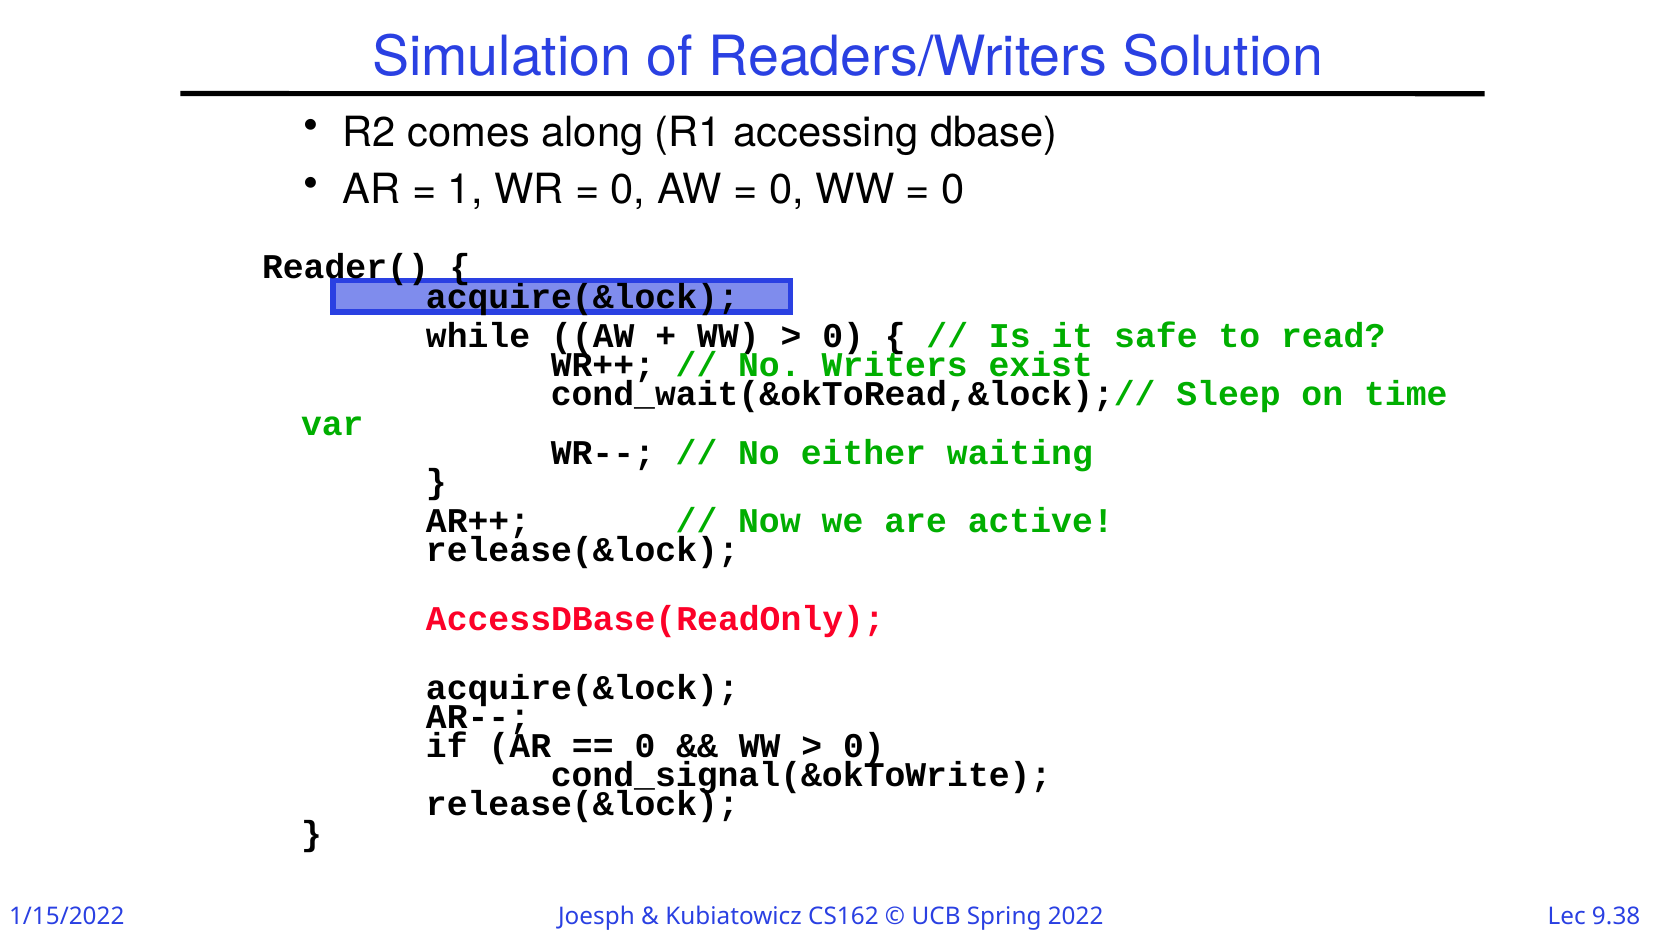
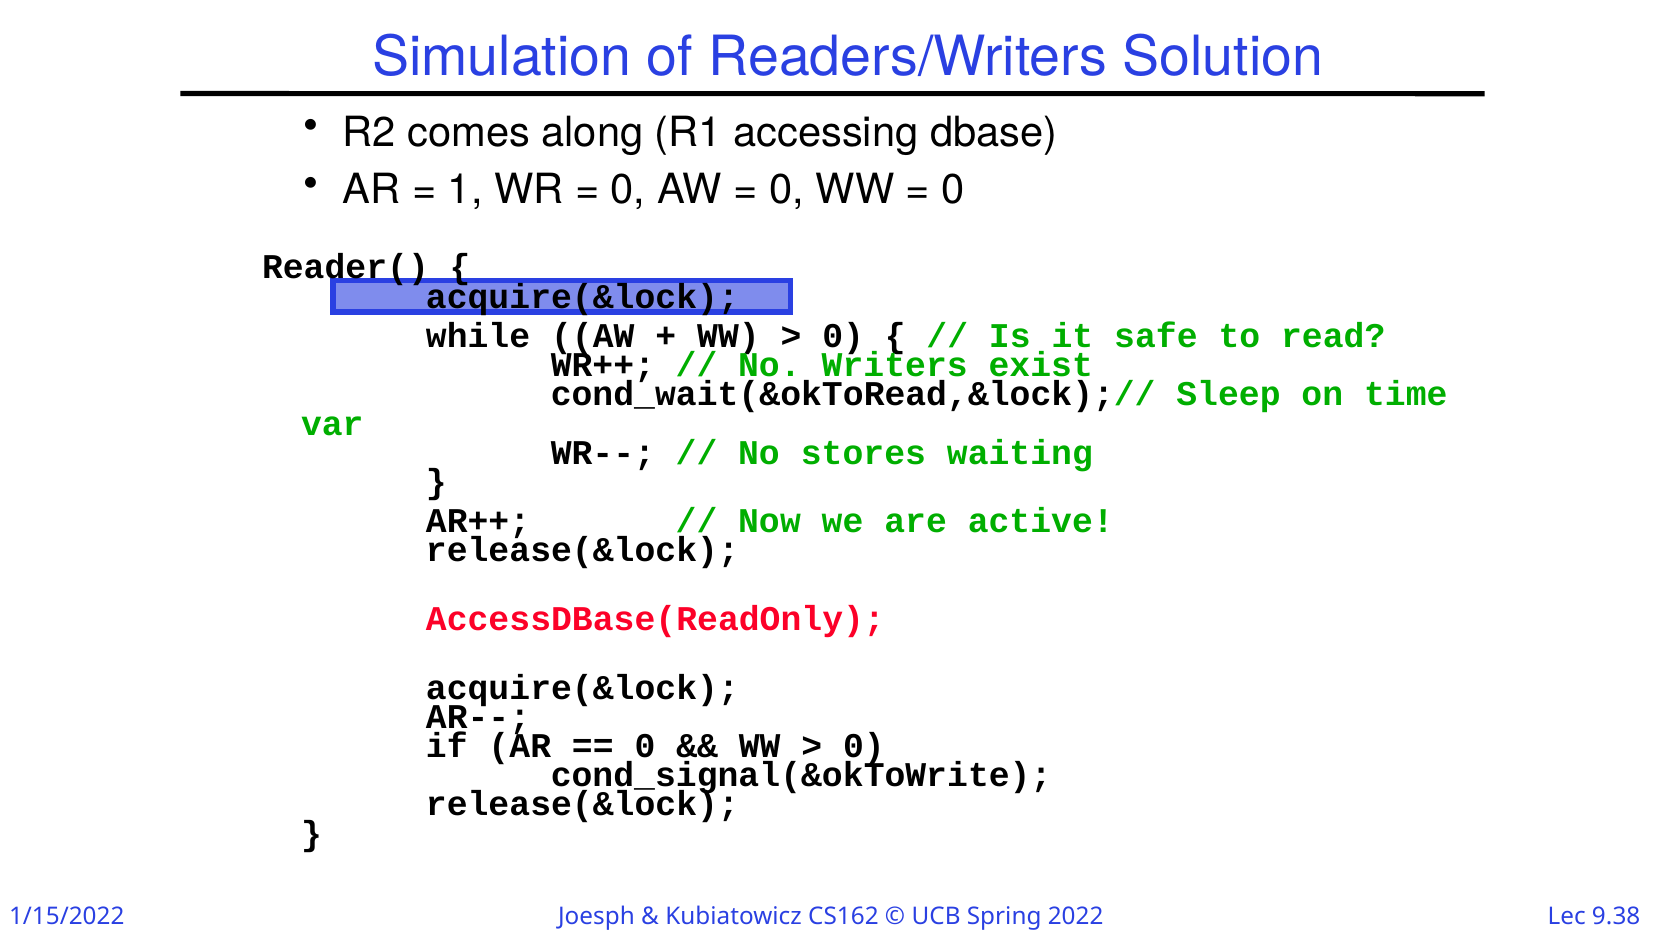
either: either -> stores (863, 453)
